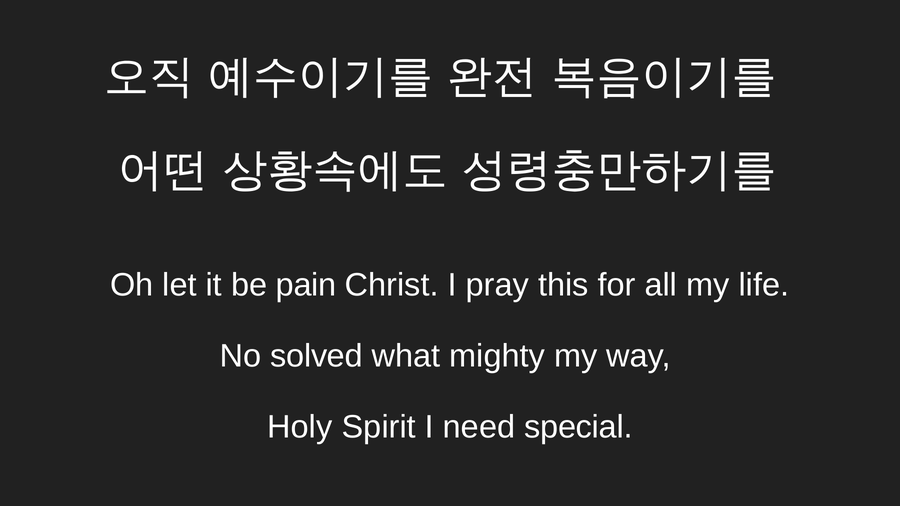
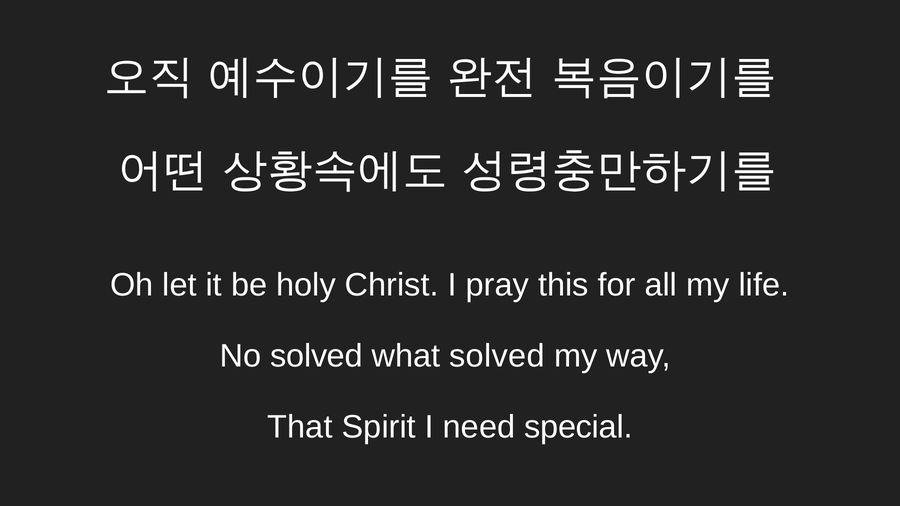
pain: pain -> holy (306, 285)
what mighty: mighty -> solved (497, 356)
Holy: Holy -> That (300, 427)
